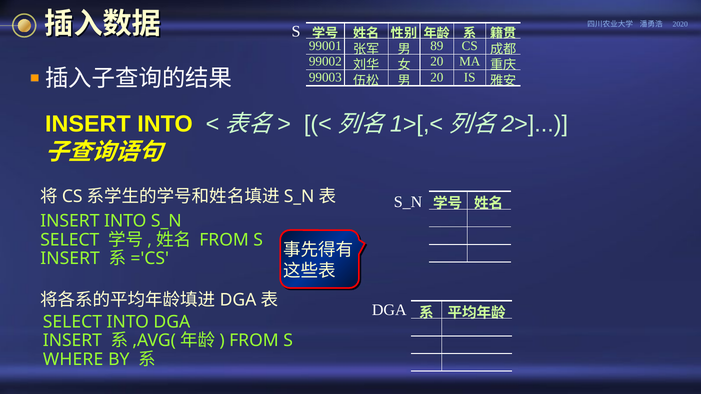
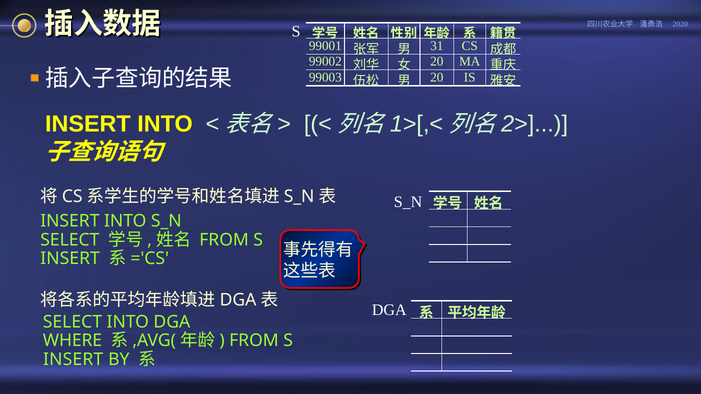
89: 89 -> 31 (437, 46)
INSERT: INSERT -> WHERE (72, 341)
WHERE: WHERE -> INSERT (73, 360)
